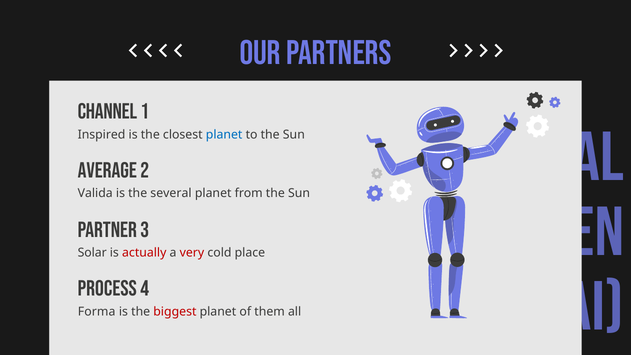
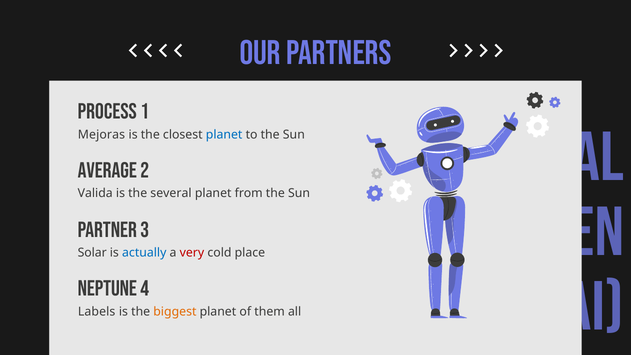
CHANNEL: CHANNEL -> PROCESS (107, 112)
Inspired: Inspired -> Mejoras (101, 135)
actually colour: red -> blue (144, 253)
PROCESS: PROCESS -> NEPTUNE (107, 289)
Forma: Forma -> Labels (97, 312)
biggest colour: red -> orange (175, 312)
